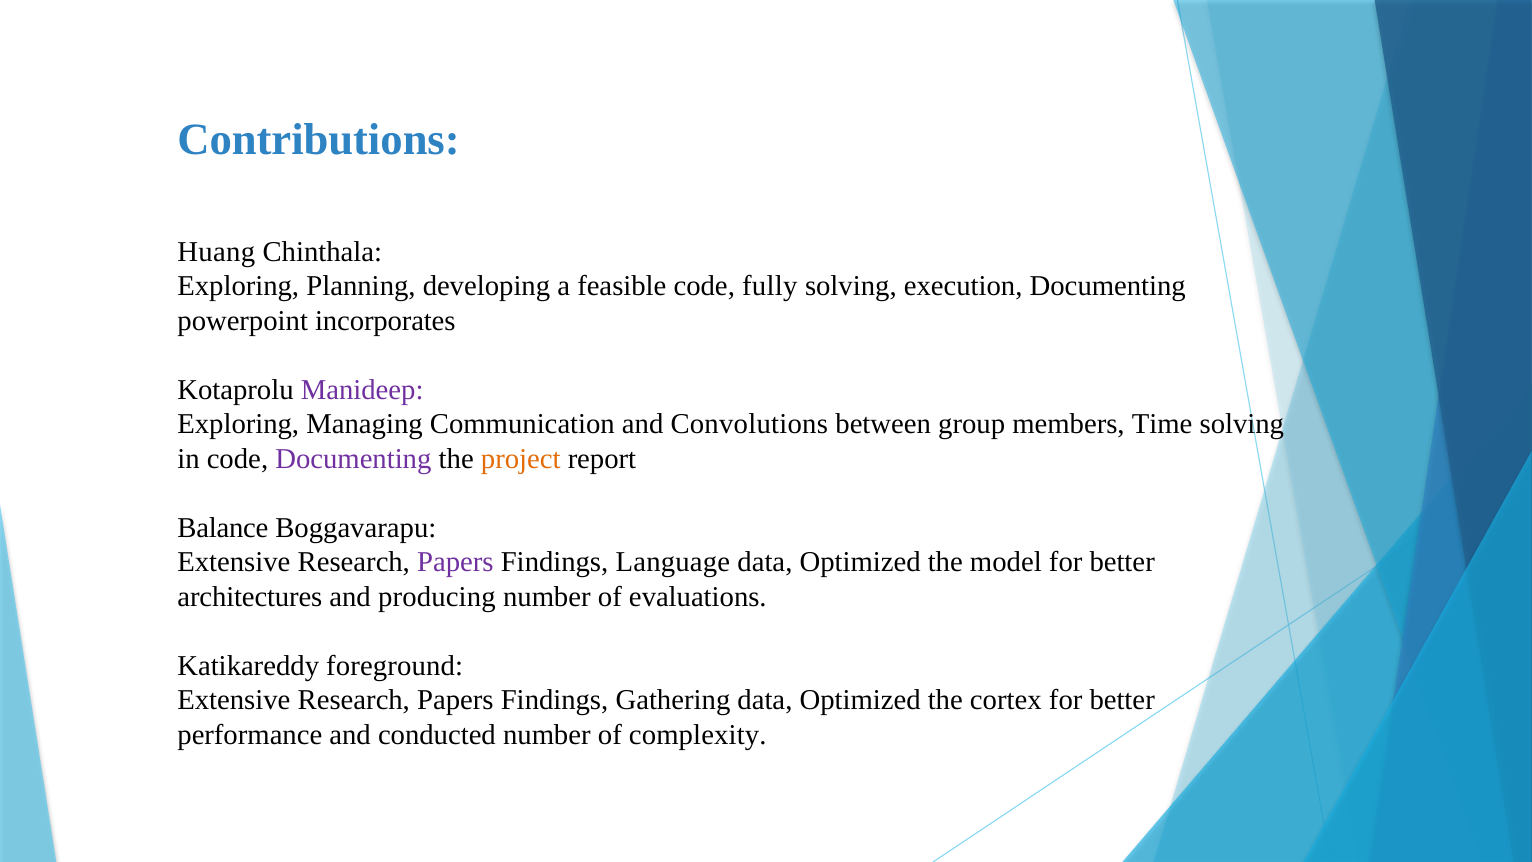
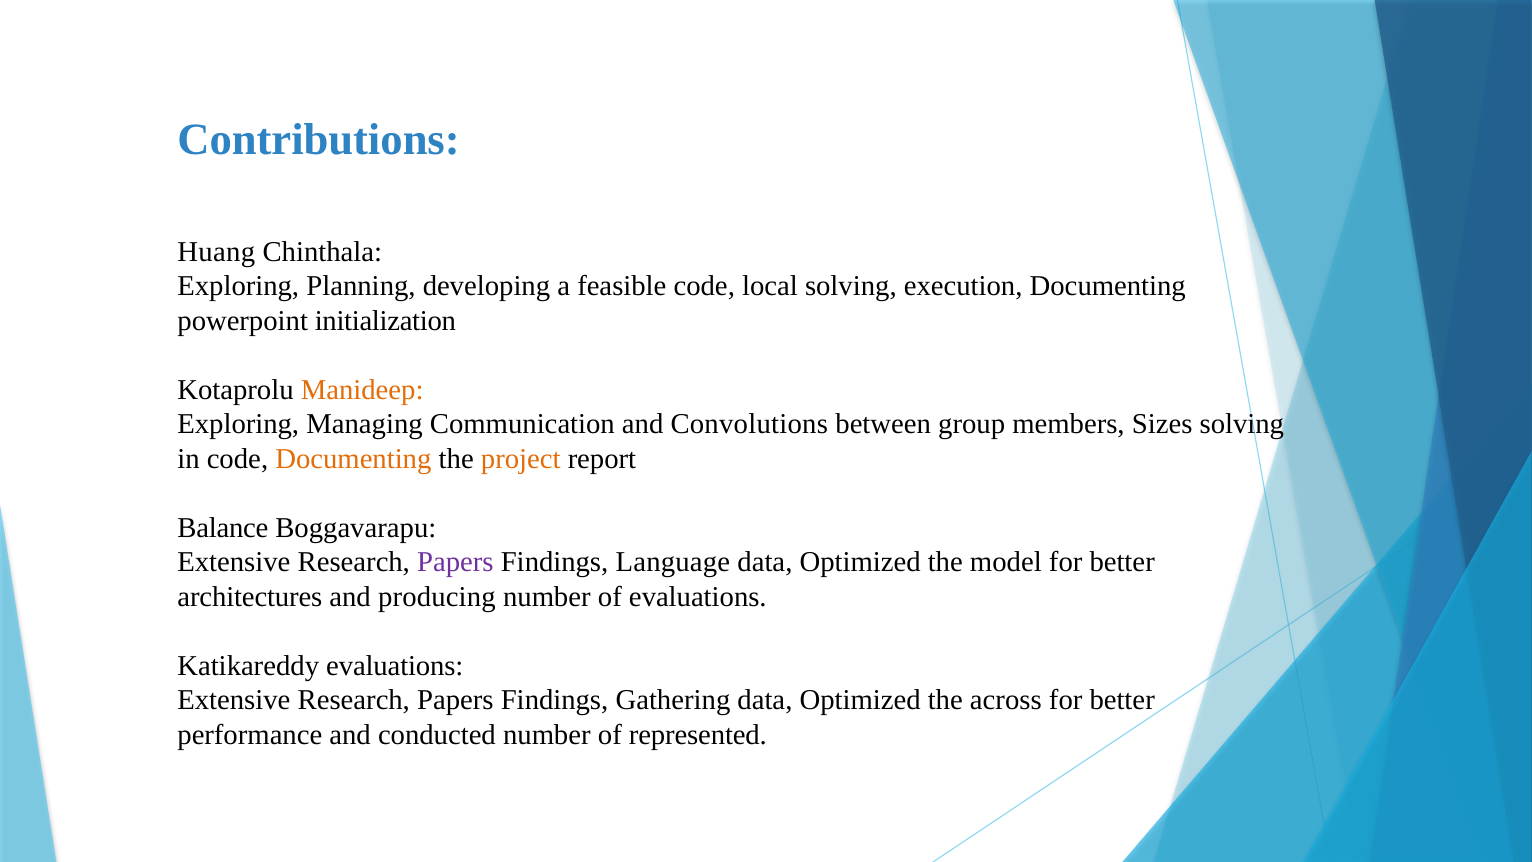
fully: fully -> local (770, 286)
incorporates: incorporates -> initialization (385, 321)
Manideep colour: purple -> orange (362, 390)
Time: Time -> Sizes (1162, 424)
Documenting colour: purple -> orange (353, 459)
Katikareddy foreground: foreground -> evaluations (395, 666)
cortex: cortex -> across (1006, 700)
complexity: complexity -> represented (698, 734)
